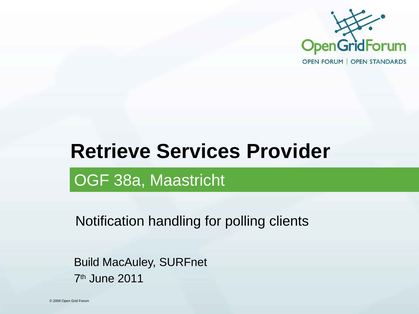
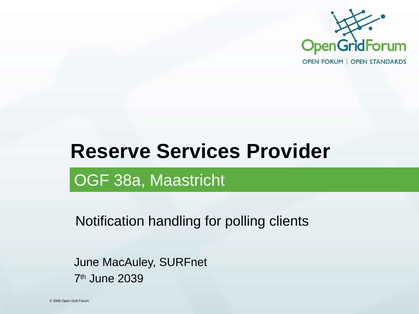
Retrieve: Retrieve -> Reserve (111, 152)
Build: Build -> June (87, 263)
2011: 2011 -> 2039 (131, 279)
